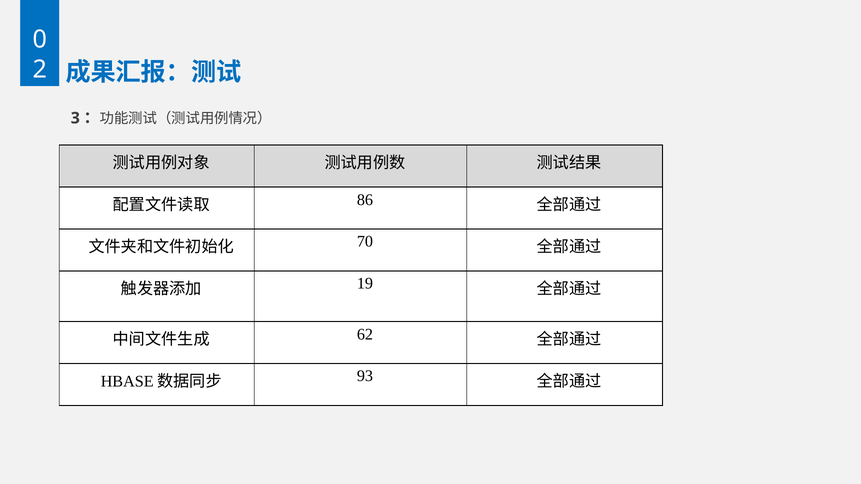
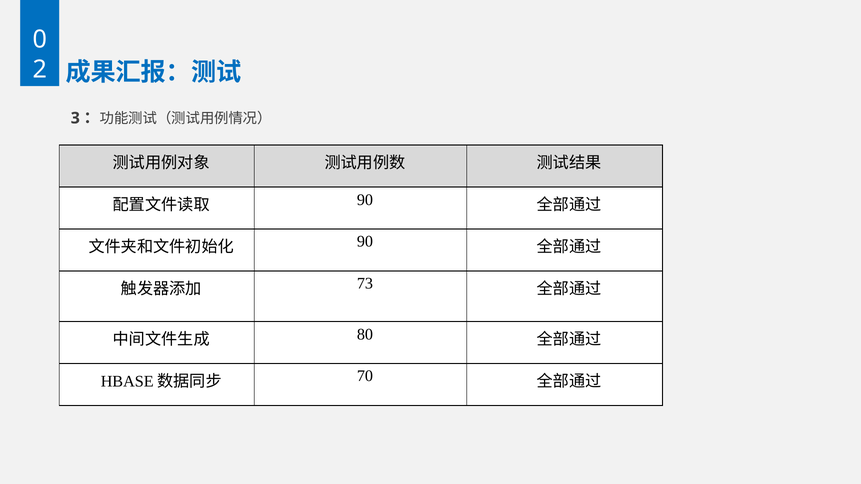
86: 86 -> 90 (365, 200)
70: 70 -> 90 (365, 242)
19: 19 -> 73 (365, 284)
62: 62 -> 80 (365, 334)
93: 93 -> 70 (365, 376)
